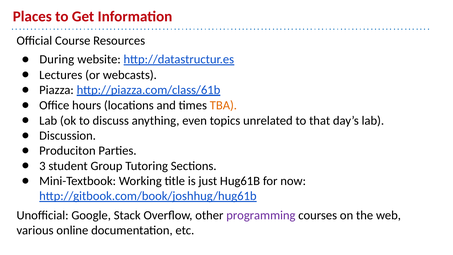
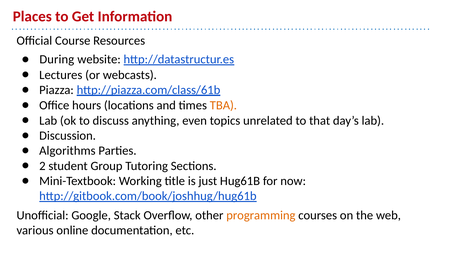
Produciton: Produciton -> Algorithms (67, 151)
3: 3 -> 2 (42, 166)
programming colour: purple -> orange (261, 215)
